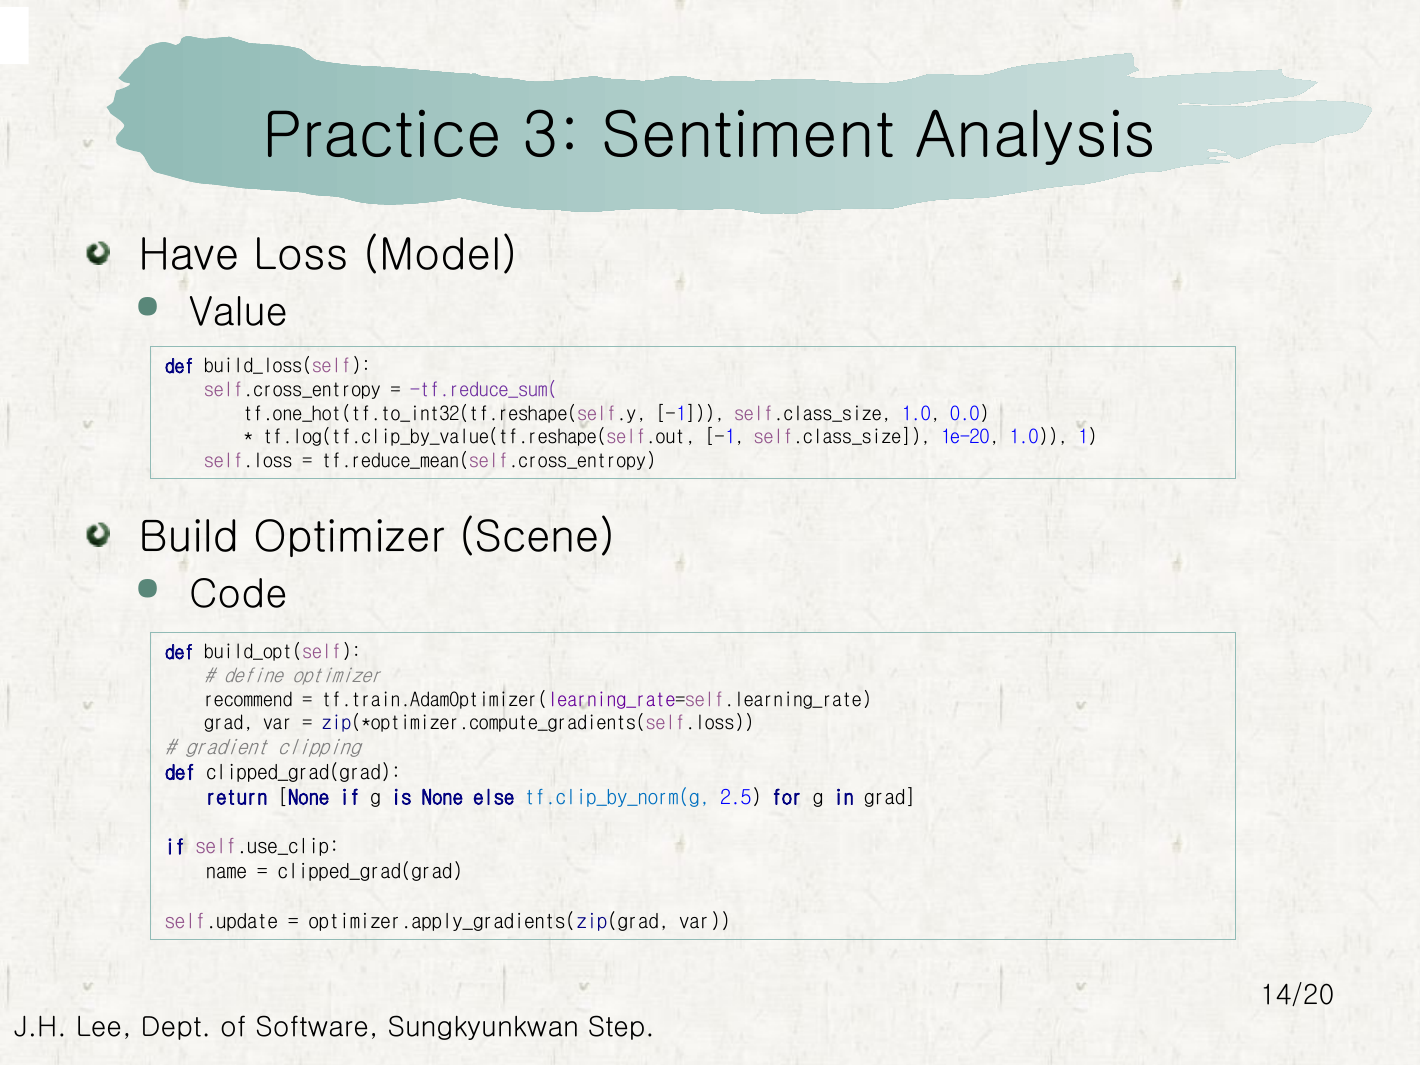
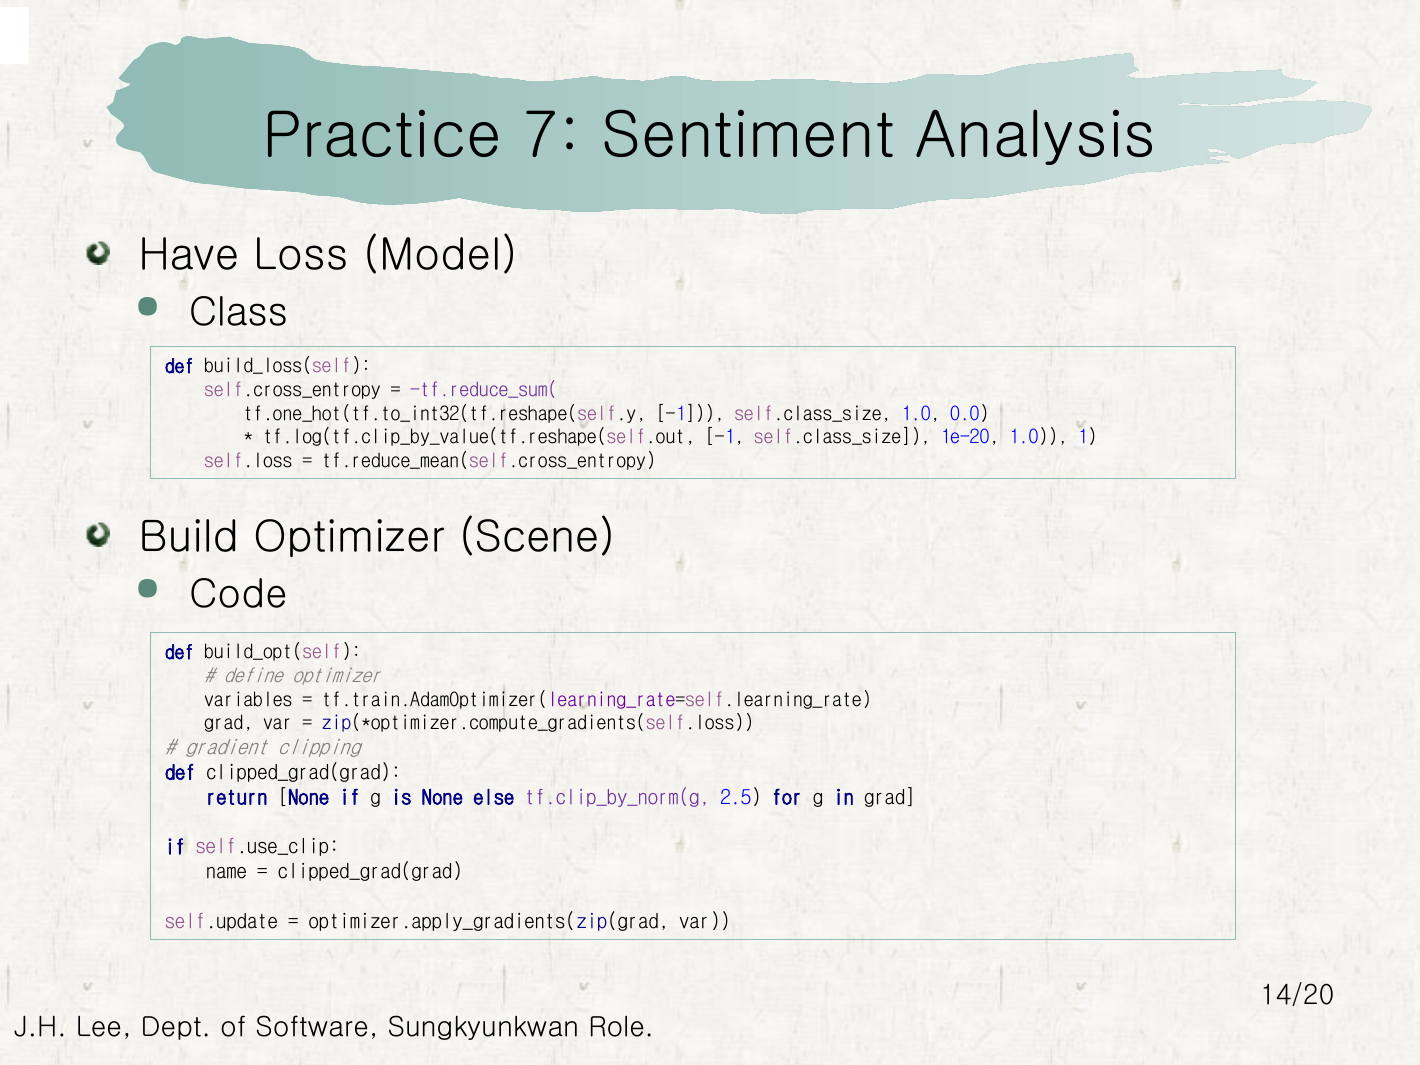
3: 3 -> 7 (552, 136)
Value: Value -> Class (239, 313)
recommend: recommend -> variables (248, 700)
tf.clip_by_norm(g colour: blue -> purple (617, 797)
Step: Step -> Role (621, 1028)
